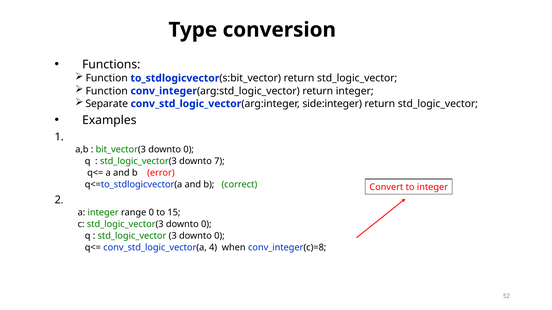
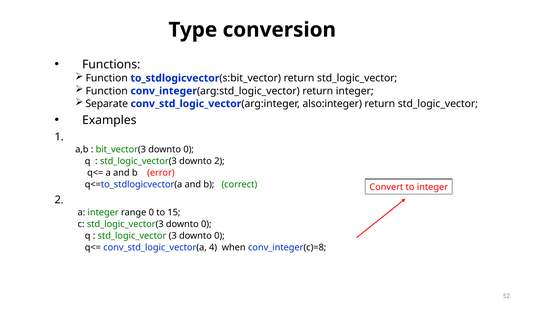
side:integer: side:integer -> also:integer (332, 104)
downto 7: 7 -> 2 (219, 161)
